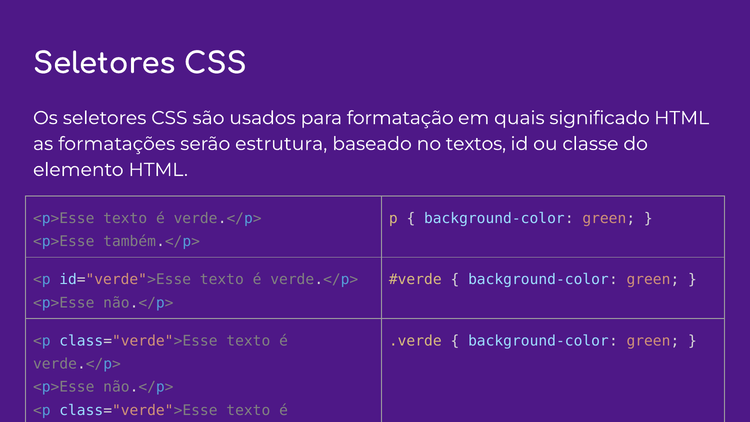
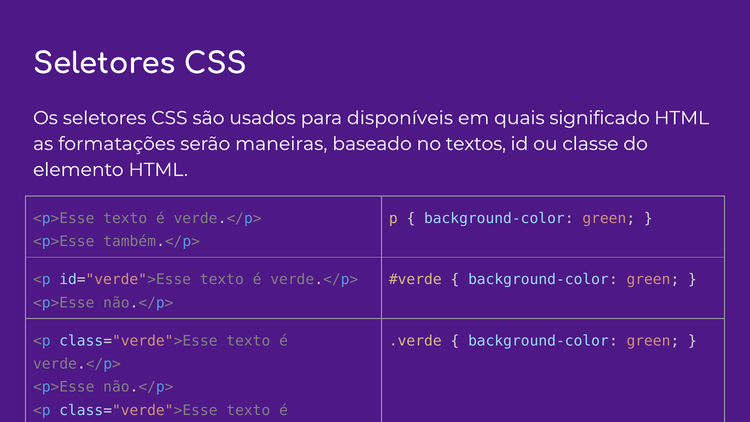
formatação: formatação -> disponíveis (400, 118)
estrutura: estrutura -> maneiras (281, 144)
